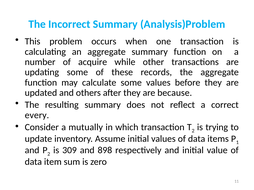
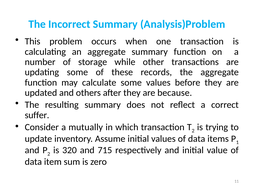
acquire: acquire -> storage (93, 62)
every: every -> suffer (37, 115)
309: 309 -> 320 (70, 151)
898: 898 -> 715 (105, 151)
